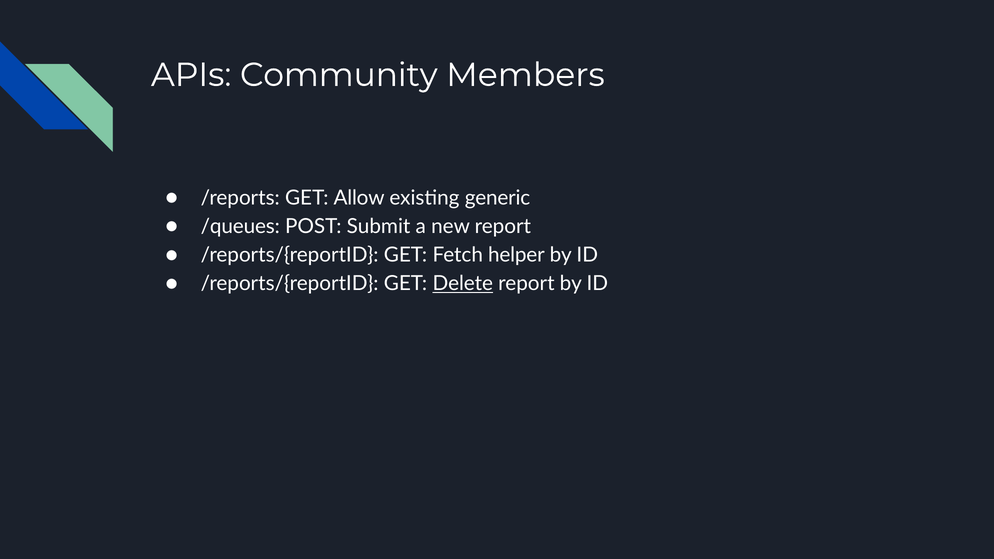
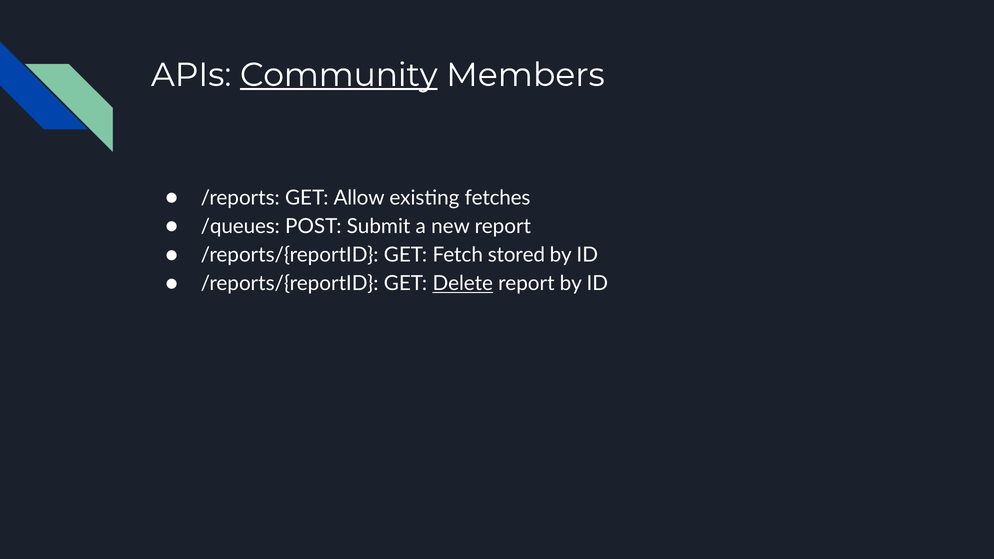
Community underline: none -> present (339, 75)
generic: generic -> fetches (498, 198)
helper: helper -> stored (516, 255)
